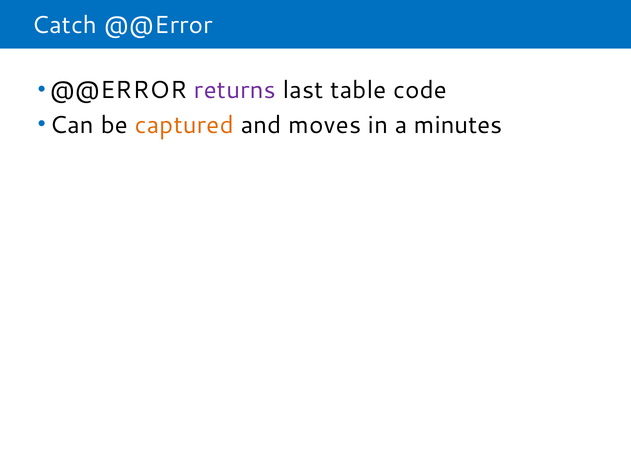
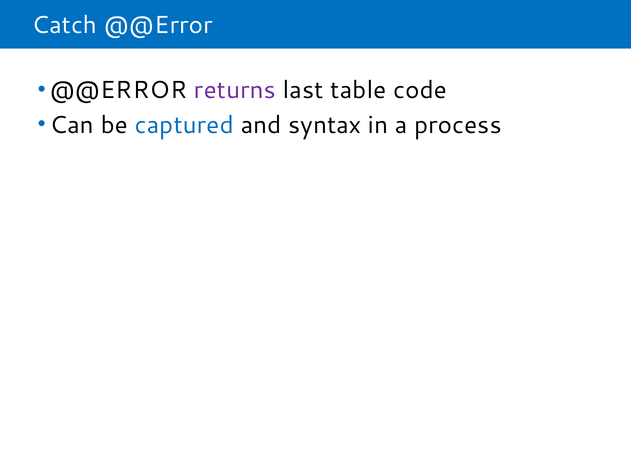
captured colour: orange -> blue (184, 125)
moves: moves -> syntax (325, 125)
minutes: minutes -> process (458, 125)
